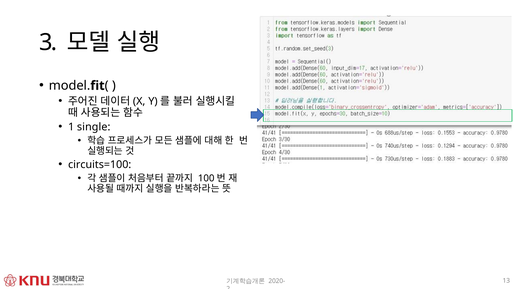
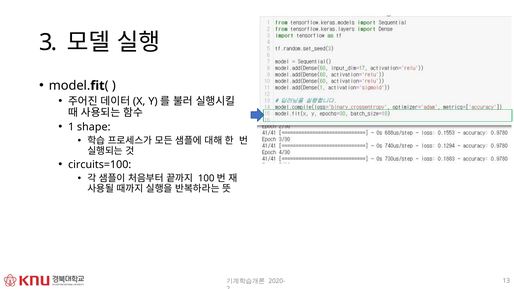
single: single -> shape (94, 127)
